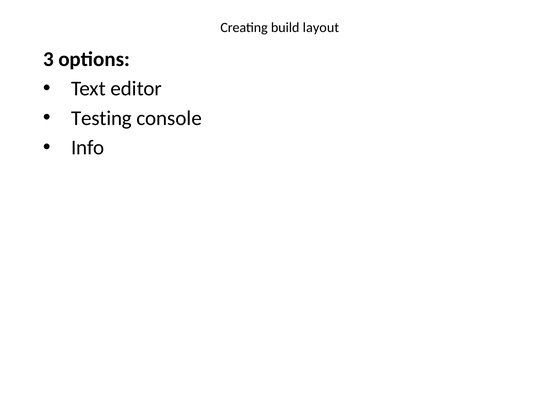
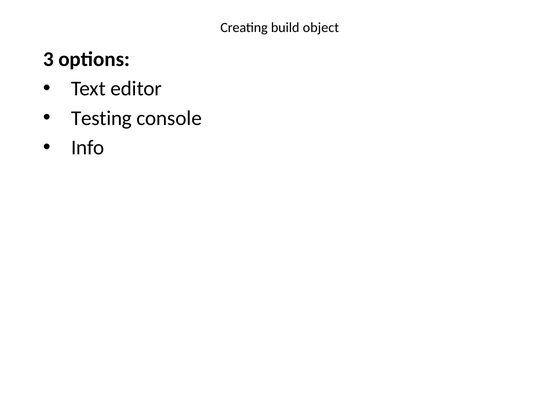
layout: layout -> object (321, 28)
